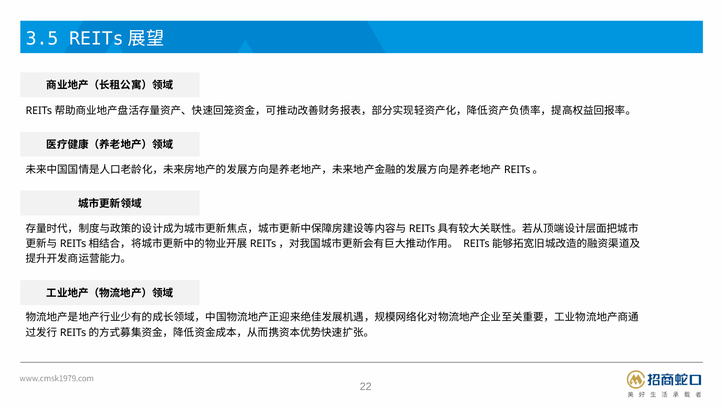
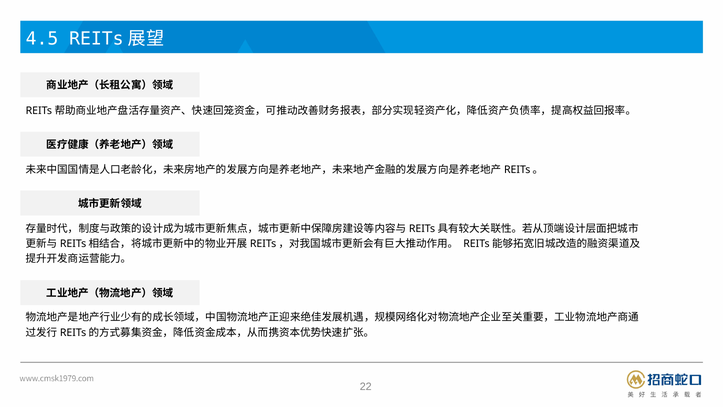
3.5: 3.5 -> 4.5 (42, 39)
